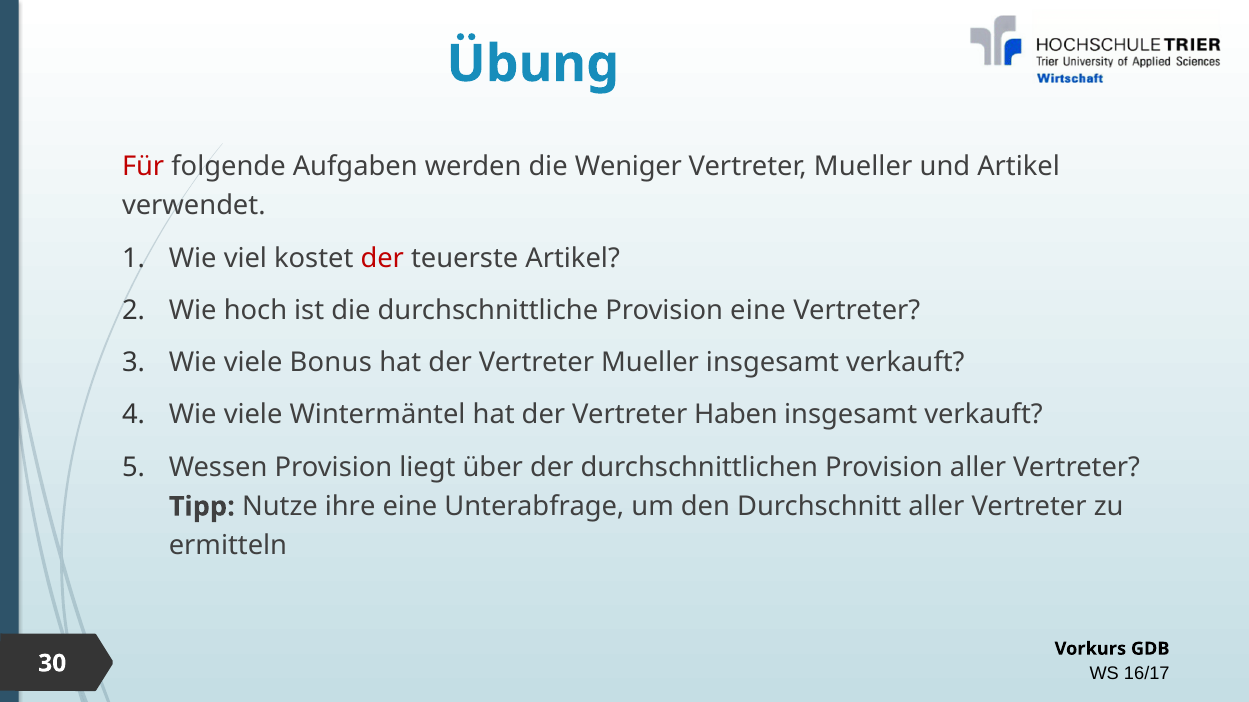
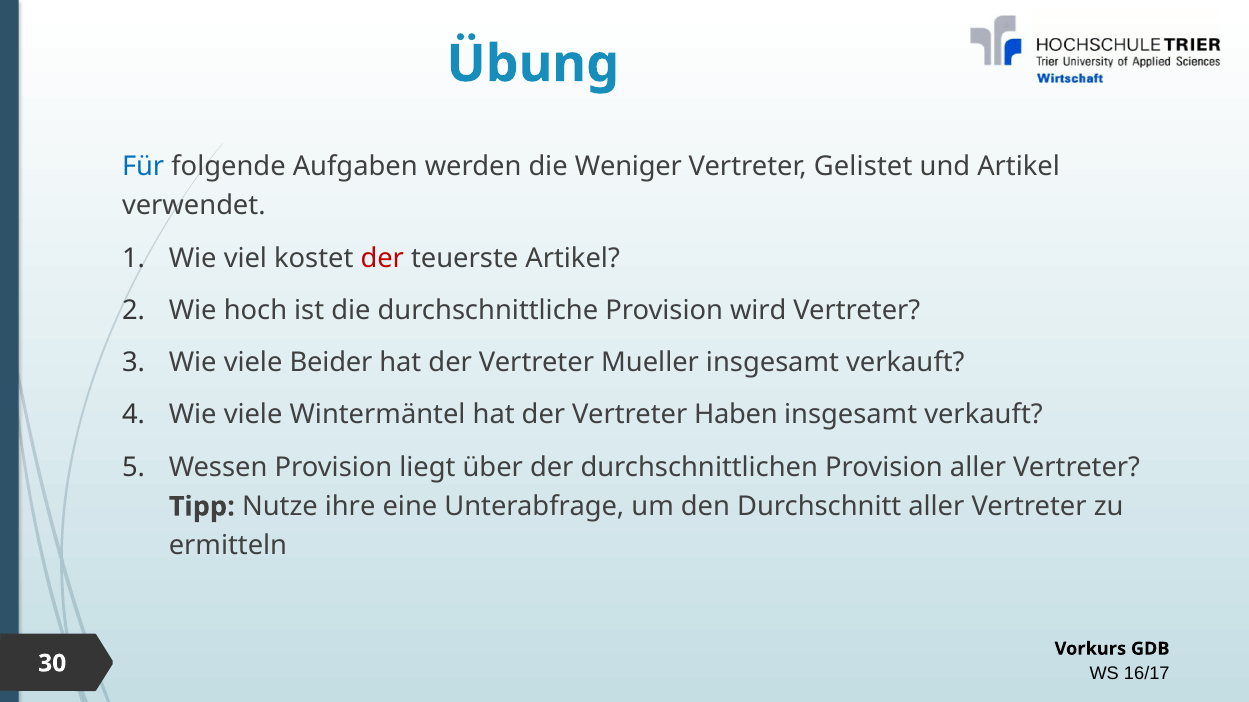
Für colour: red -> blue (143, 167)
Mueller: Mueller -> Gelistet (863, 167)
Provision eine: eine -> wird (758, 311)
Bonus: Bonus -> Beider (331, 363)
